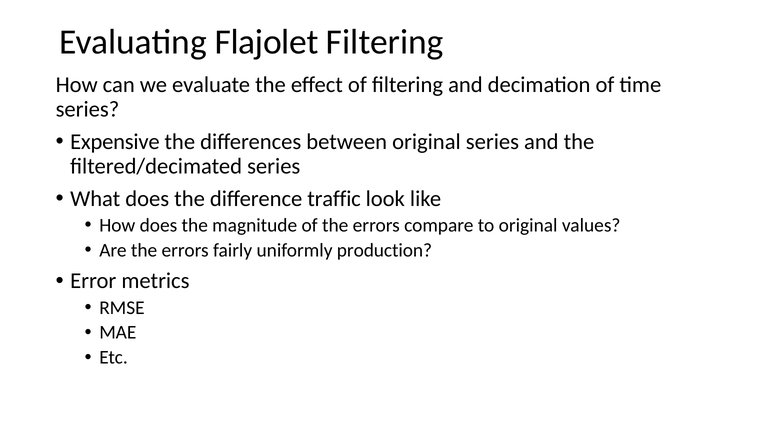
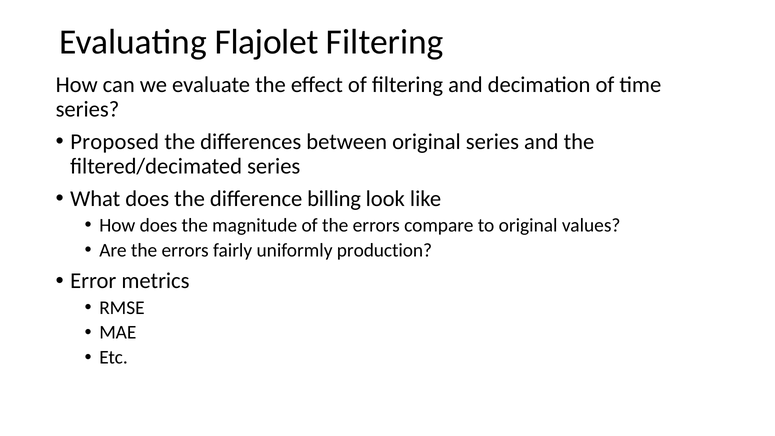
Expensive: Expensive -> Proposed (115, 142)
traffic: traffic -> billing (334, 199)
